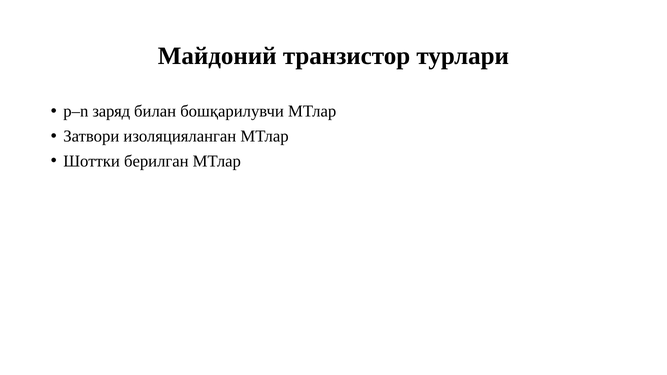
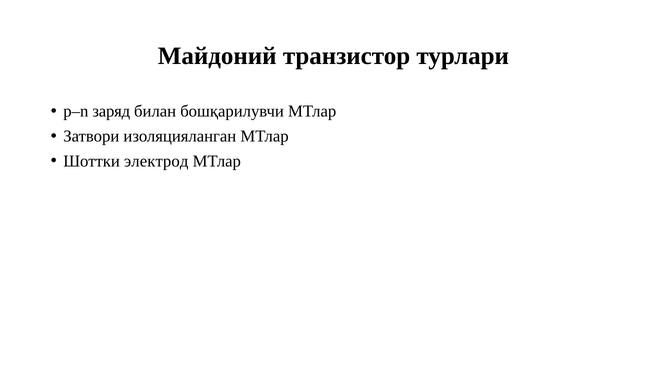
берилган: берилган -> электрод (156, 161)
